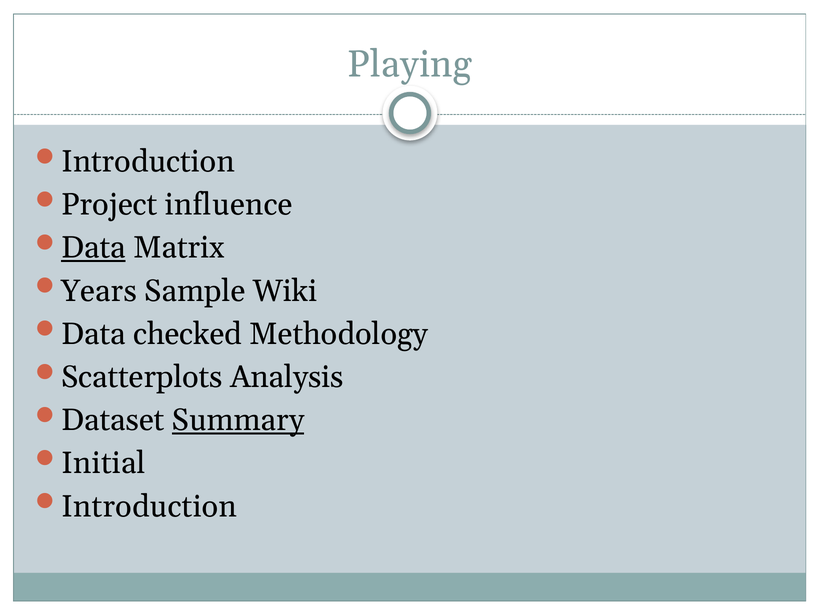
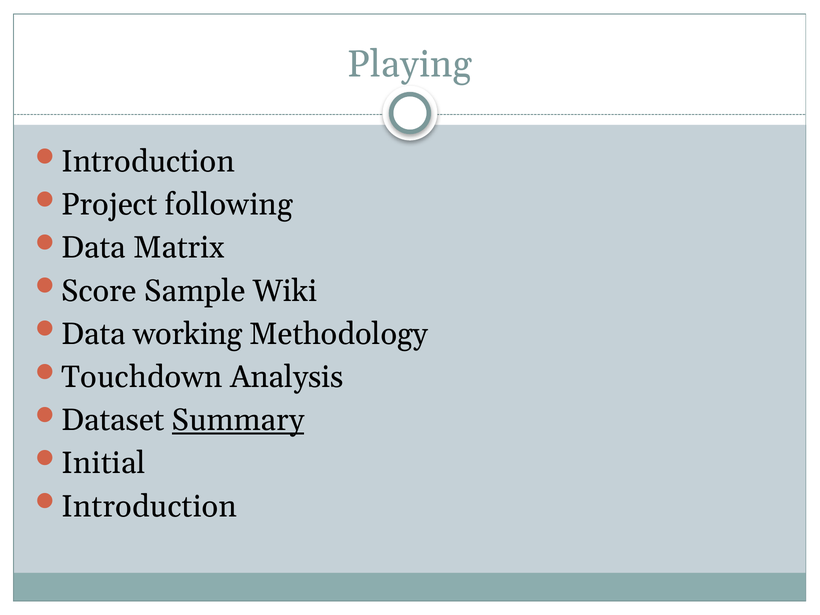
influence: influence -> following (229, 205)
Data underline: present -> none (93, 248)
Years: Years -> Score (99, 291)
checked: checked -> working (188, 334)
Scatterplots: Scatterplots -> Touchdown (142, 377)
